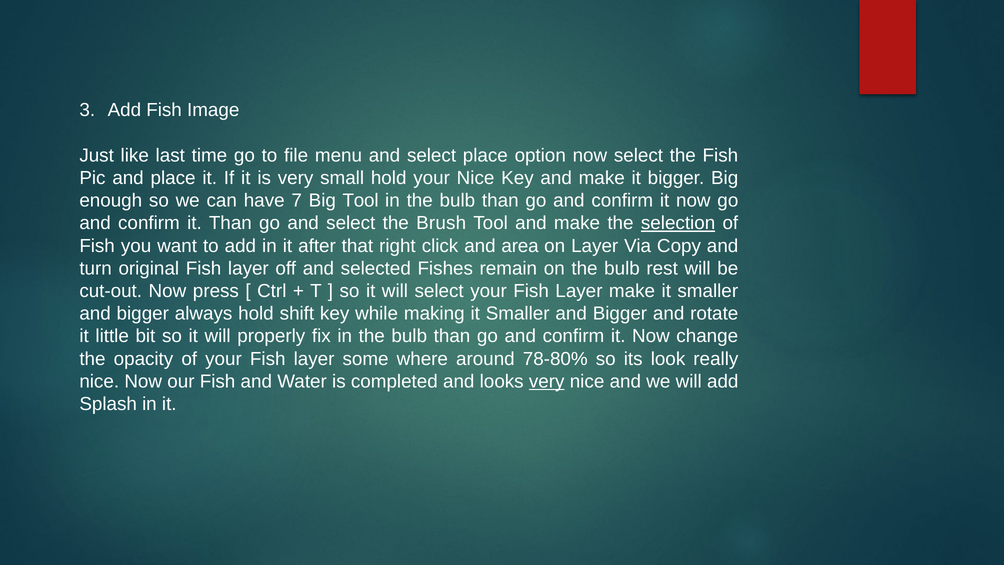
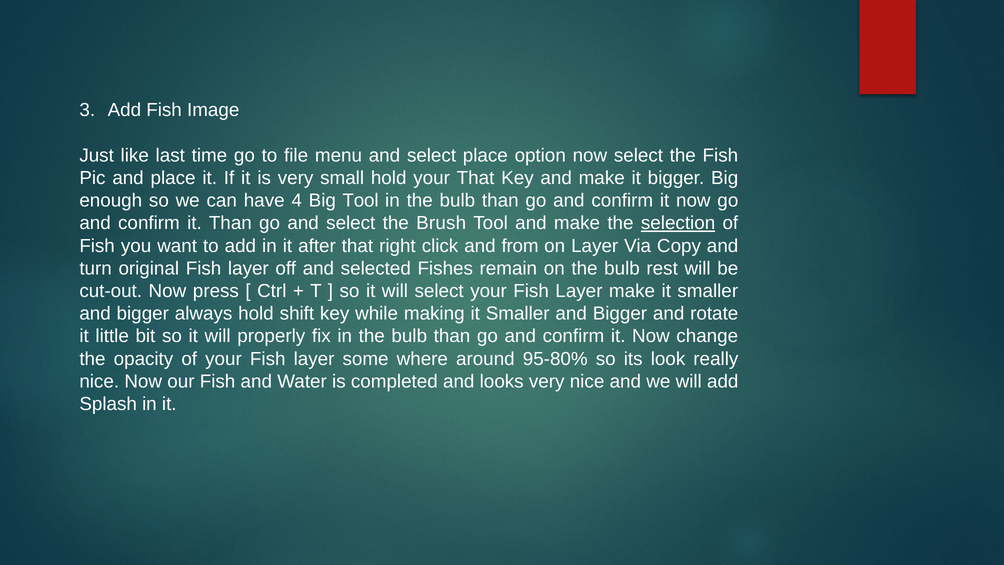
your Nice: Nice -> That (476, 178)
7: 7 -> 4 (297, 201)
area: area -> from (520, 246)
78-80%: 78-80% -> 95-80% (555, 359)
very underline: present -> none (547, 381)
